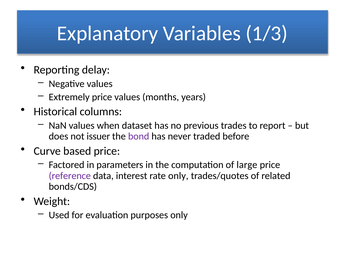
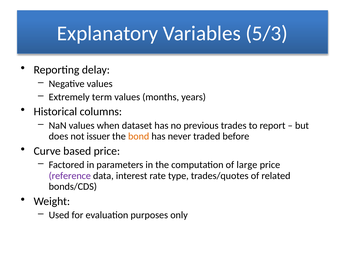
1/3: 1/3 -> 5/3 (267, 33)
Extremely price: price -> term (102, 97)
bond colour: purple -> orange (139, 136)
rate only: only -> type (178, 176)
